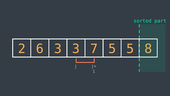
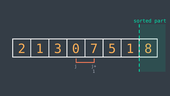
2 6: 6 -> 1 (40, 49)
3 3: 3 -> 0 (76, 49)
5 5: 5 -> 1 (130, 49)
